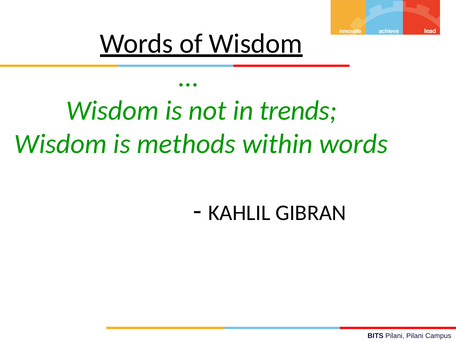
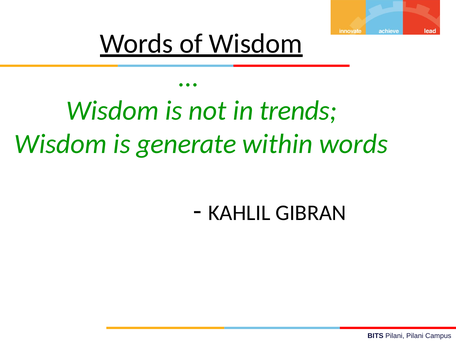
methods: methods -> generate (186, 144)
